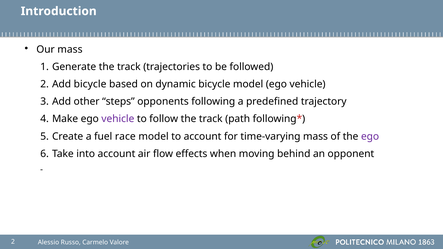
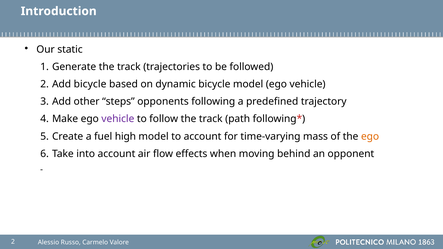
Our mass: mass -> static (70, 49)
race: race -> high (125, 136)
ego colour: purple -> orange (370, 136)
